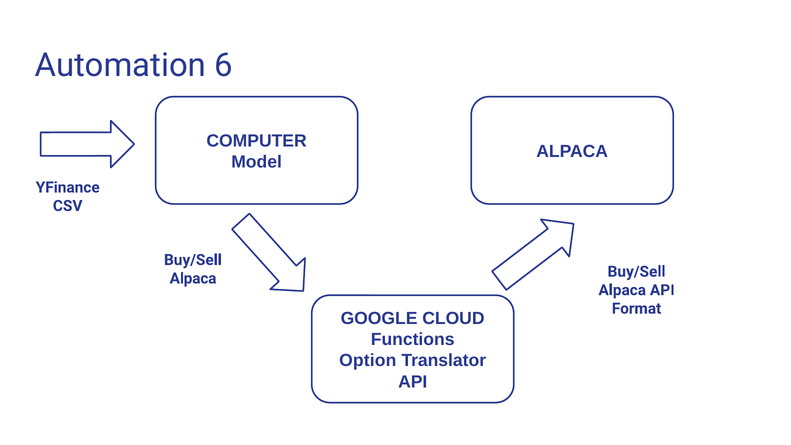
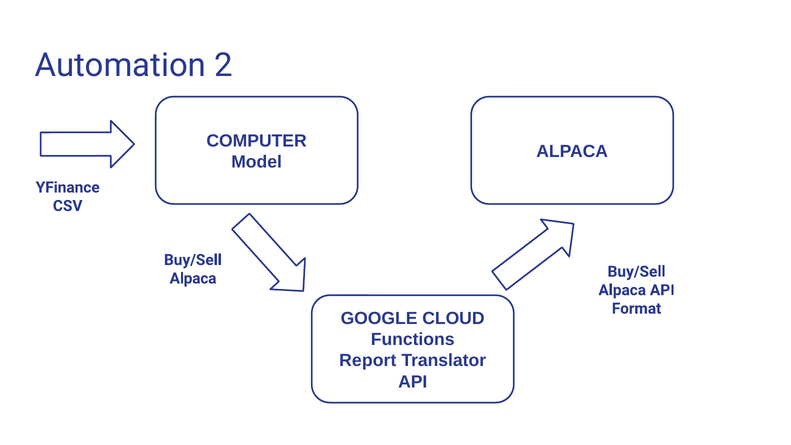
6: 6 -> 2 (223, 65)
Option: Option -> Report (368, 361)
